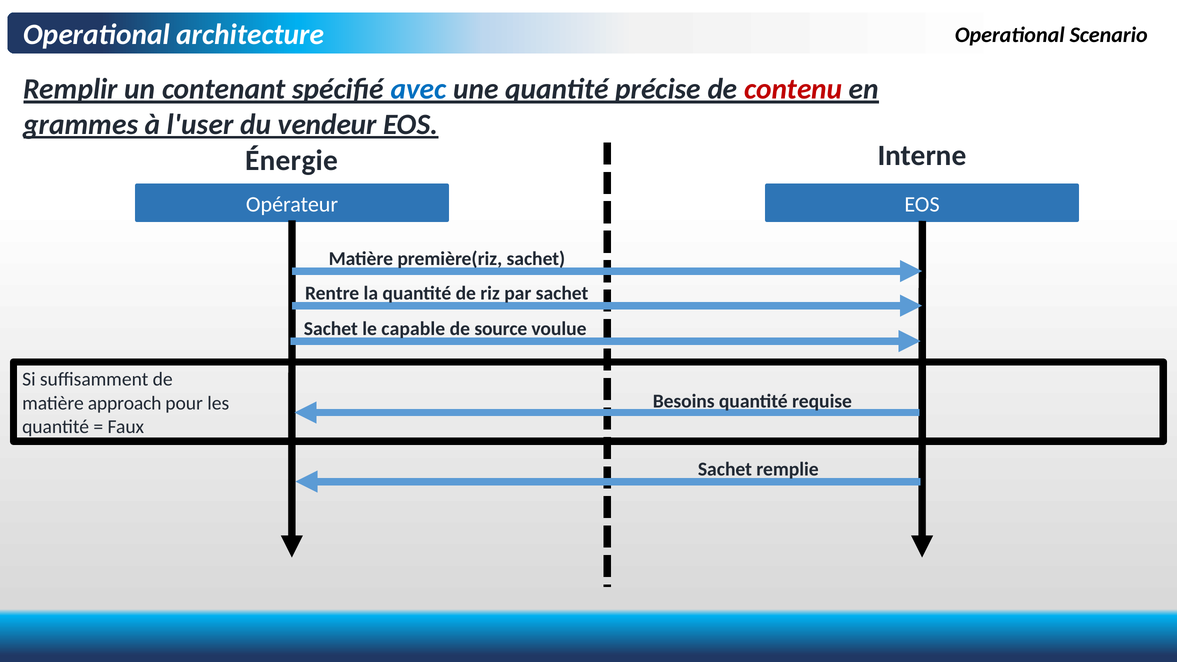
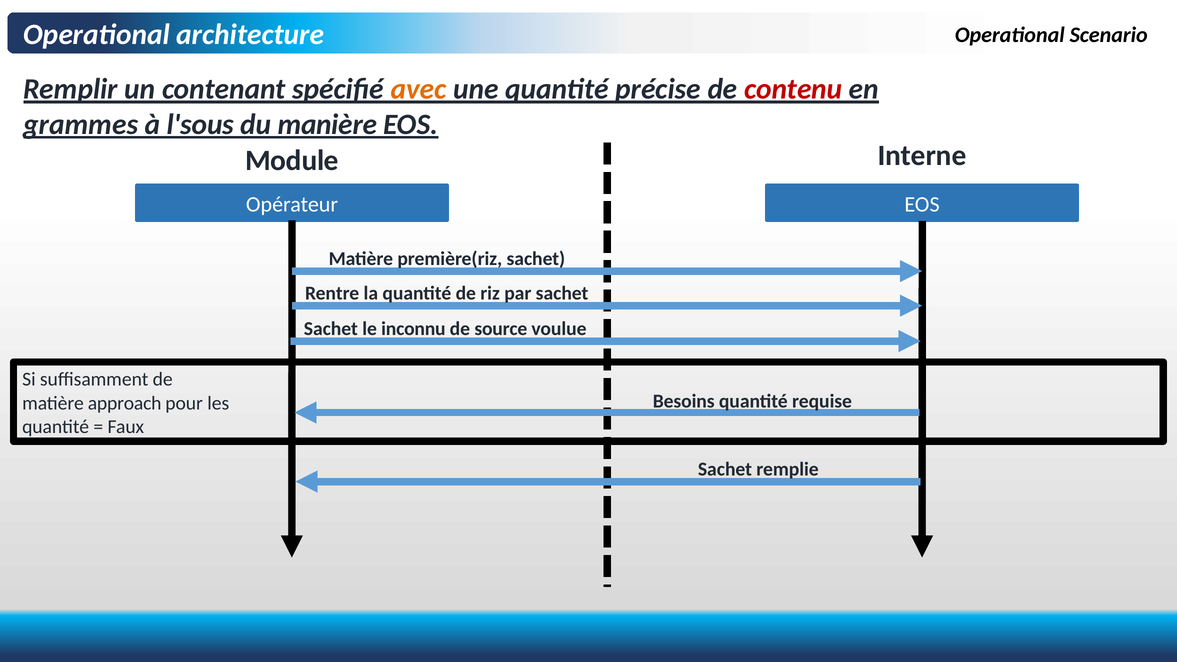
avec colour: blue -> orange (418, 89)
l'user: l'user -> l'sous (200, 125)
vendeur: vendeur -> manière (327, 125)
Énergie: Énergie -> Module (292, 161)
capable: capable -> inconnu (413, 329)
